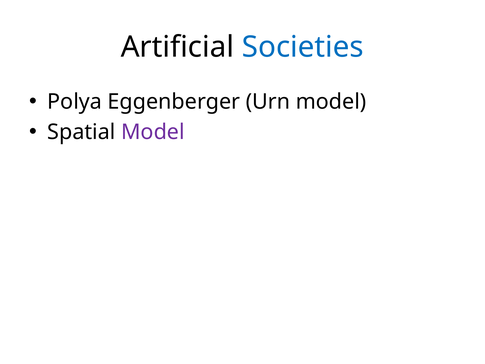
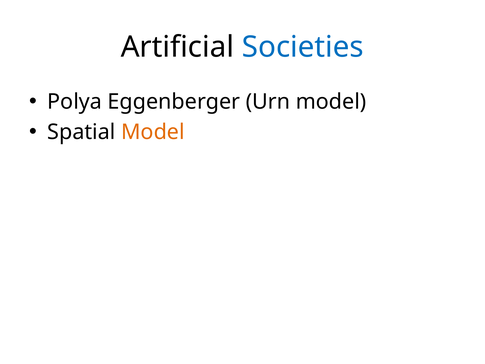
Model colour: purple -> orange (153, 132)
